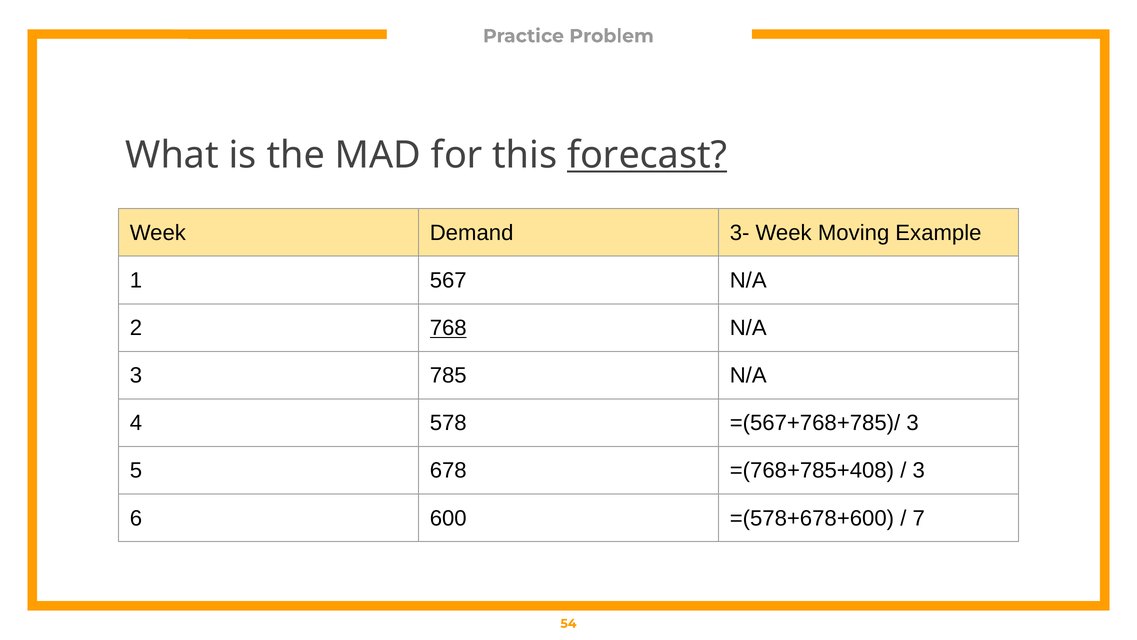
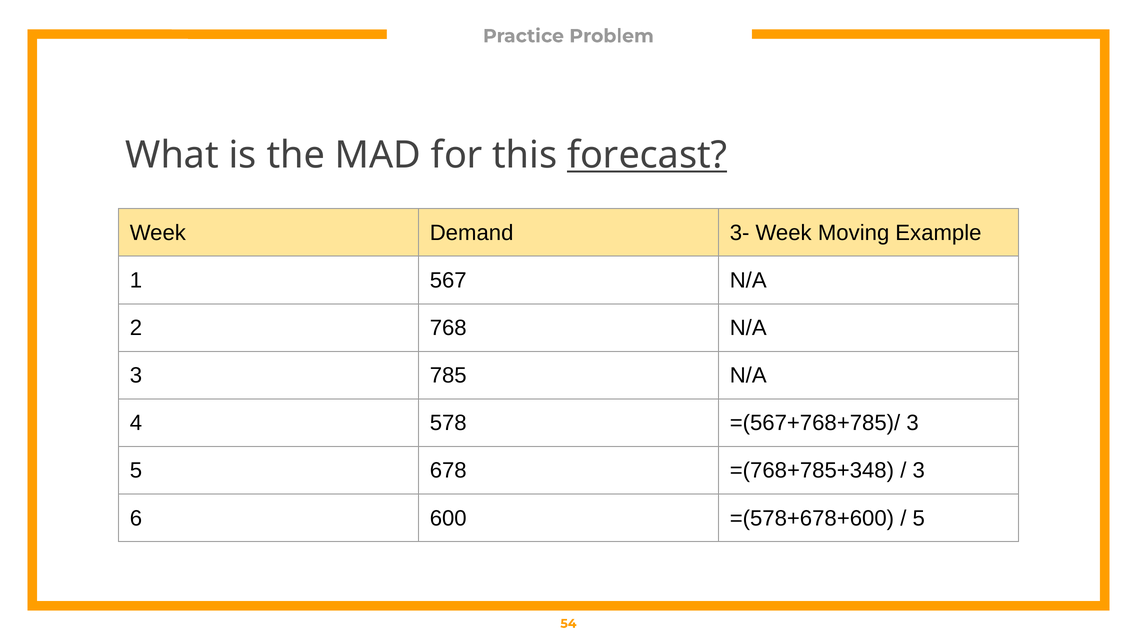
768 underline: present -> none (448, 328)
=(768+785+408: =(768+785+408 -> =(768+785+348 (812, 470)
7: 7 -> 5 (919, 518)
